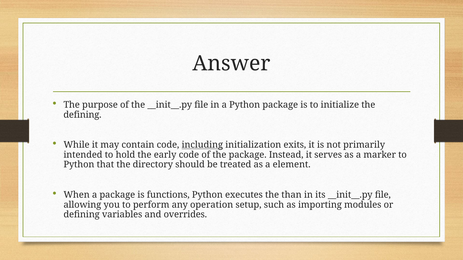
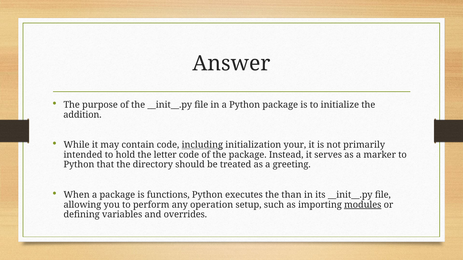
defining: defining -> addition (82, 115)
exits: exits -> your (295, 145)
early: early -> letter (165, 155)
element: element -> greeting (292, 165)
modules underline: none -> present (363, 205)
